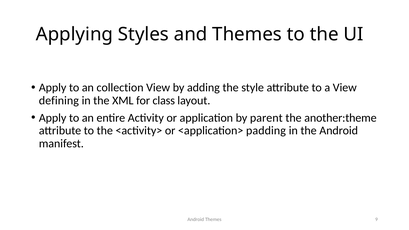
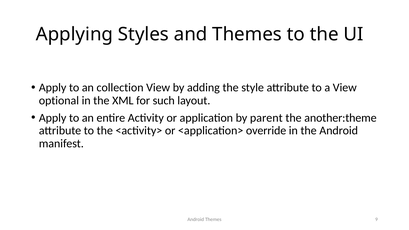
defining: defining -> optional (59, 101)
class: class -> such (164, 101)
padding: padding -> override (266, 131)
